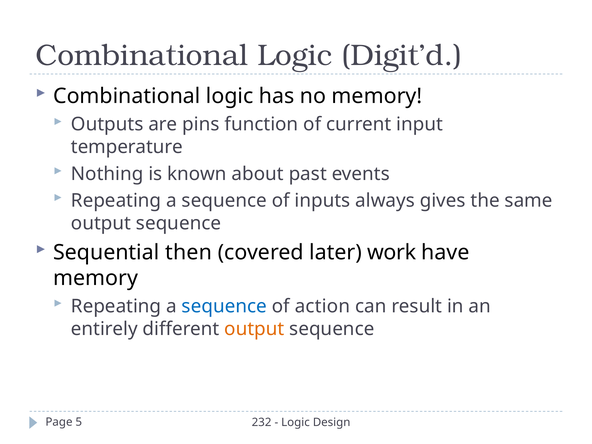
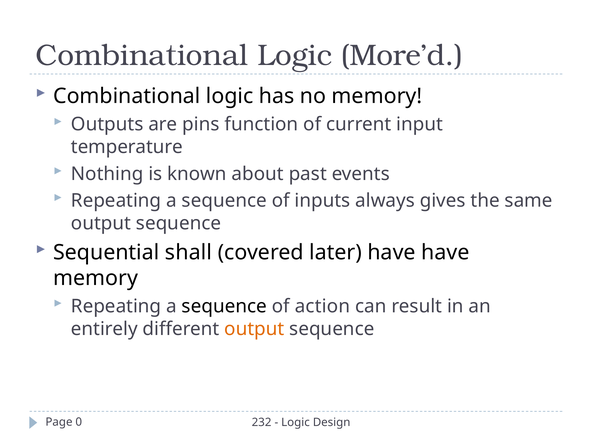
Digit’d: Digit’d -> More’d (402, 55)
then: then -> shall (189, 252)
later work: work -> have (392, 252)
sequence colour: blue -> black (224, 306)
5: 5 -> 0 (79, 422)
